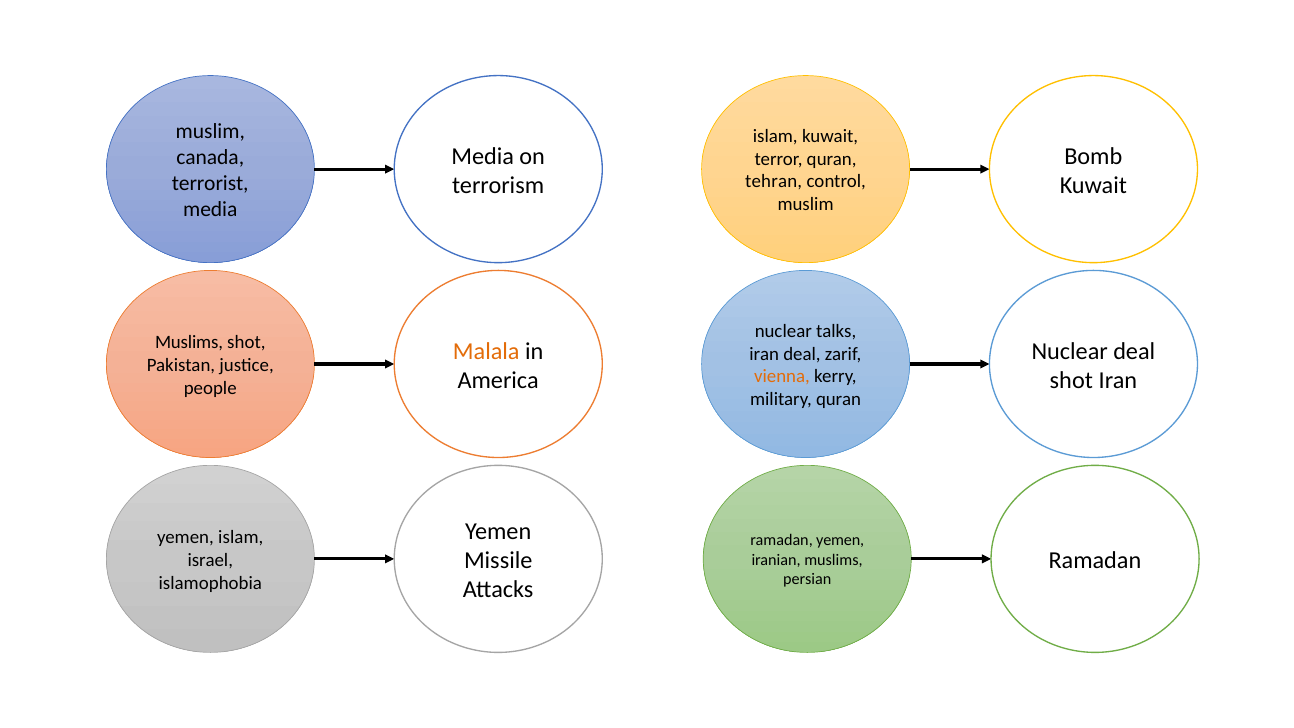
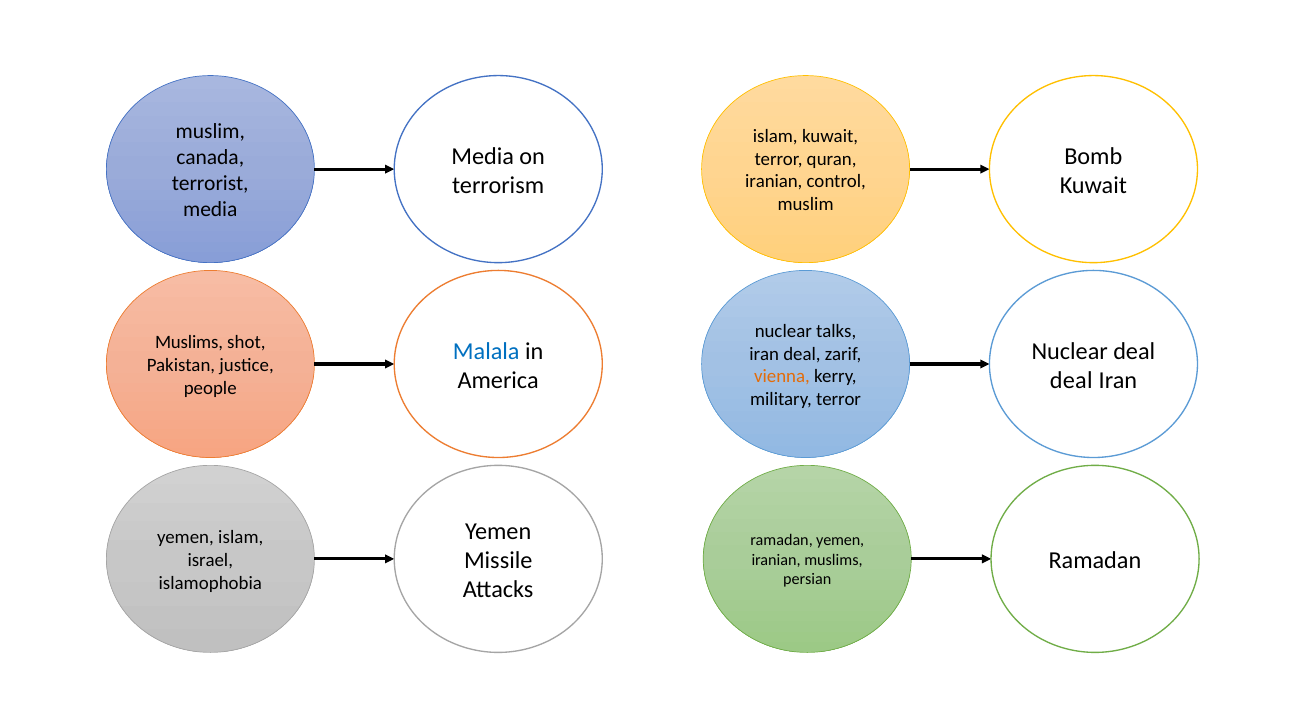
tehran: tehran -> iranian (774, 182)
Malala colour: orange -> blue (486, 351)
shot: shot -> deal (1071, 380)
military quran: quran -> terror (839, 399)
